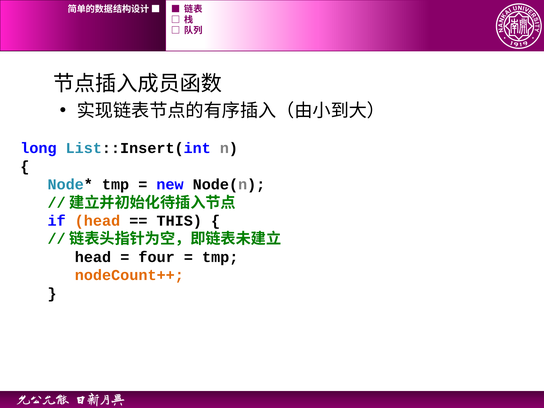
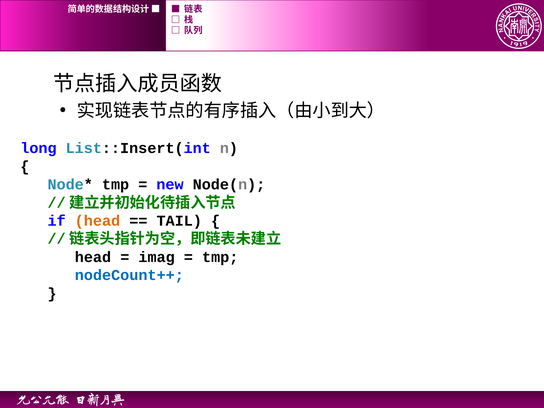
THIS: THIS -> TAIL (179, 221)
four: four -> imag (157, 257)
nodeCount++ colour: orange -> blue (129, 275)
